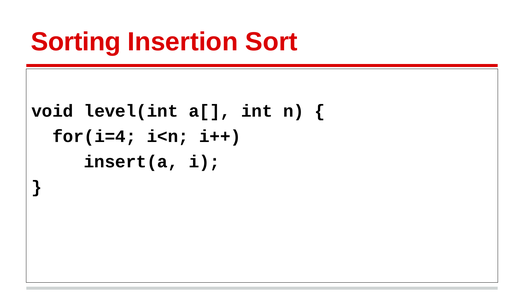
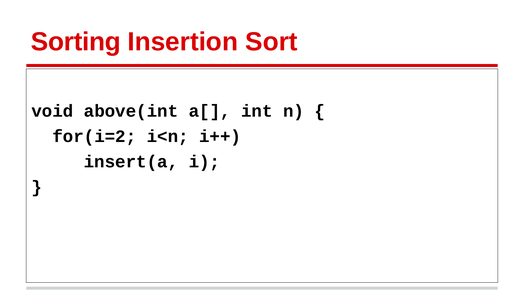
level(int: level(int -> above(int (131, 111)
for(i=4: for(i=4 -> for(i=2 (94, 136)
